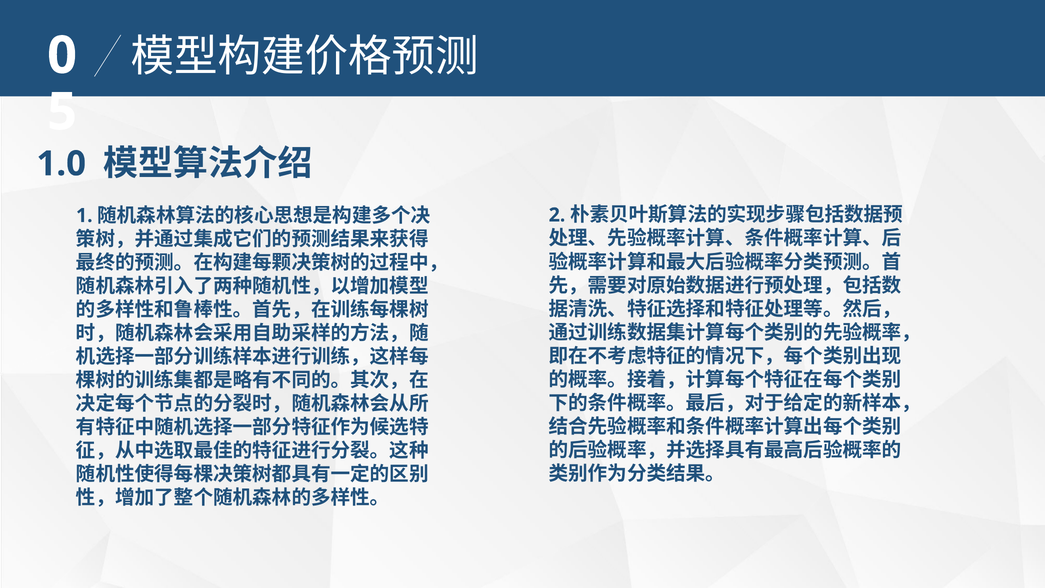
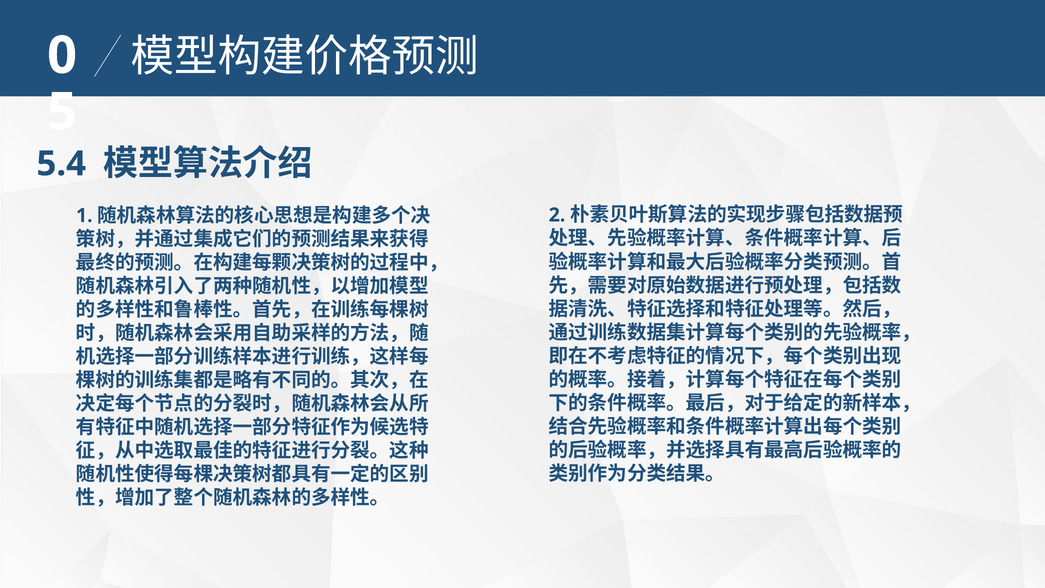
1.0: 1.0 -> 5.4 (61, 164)
